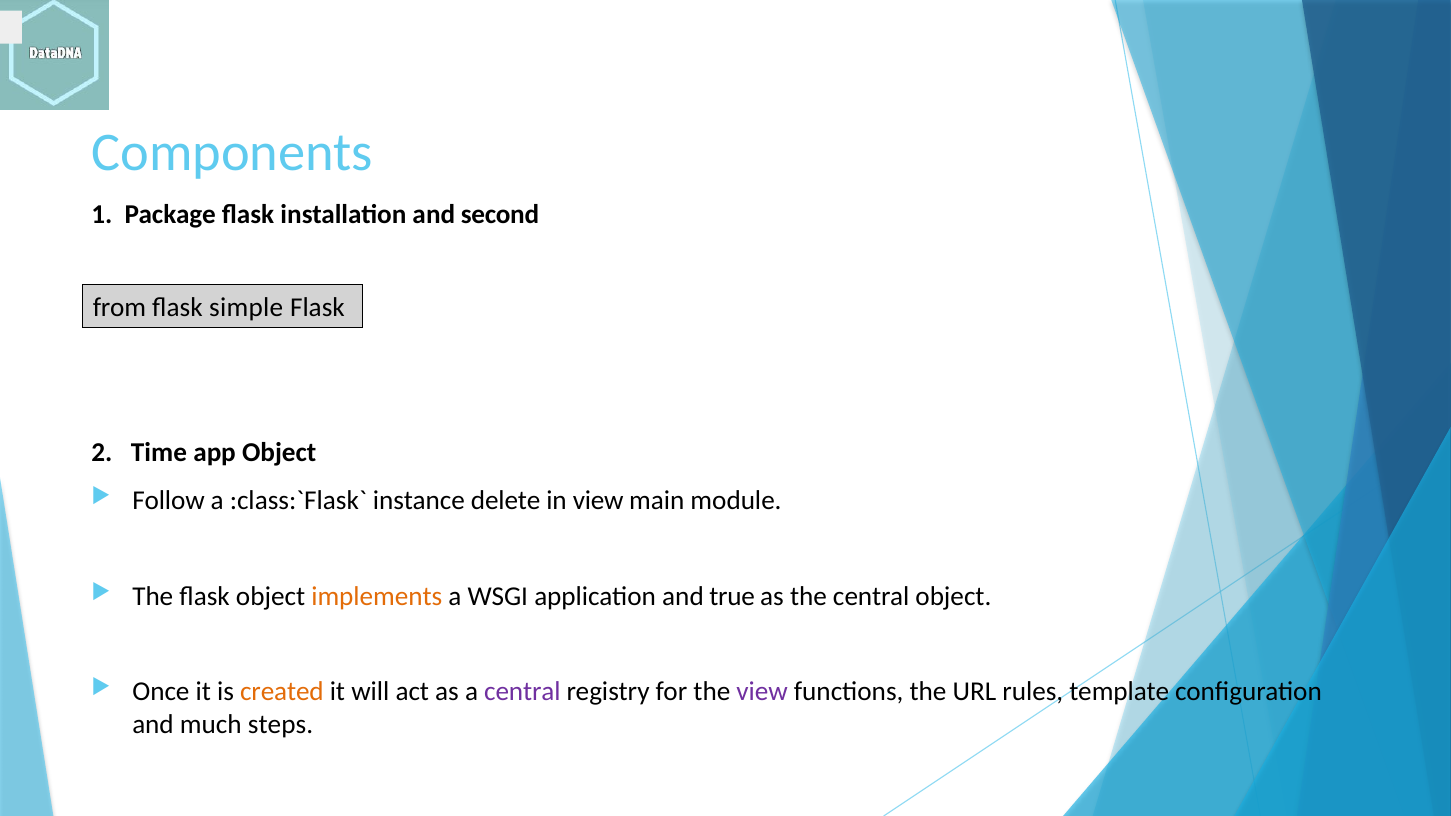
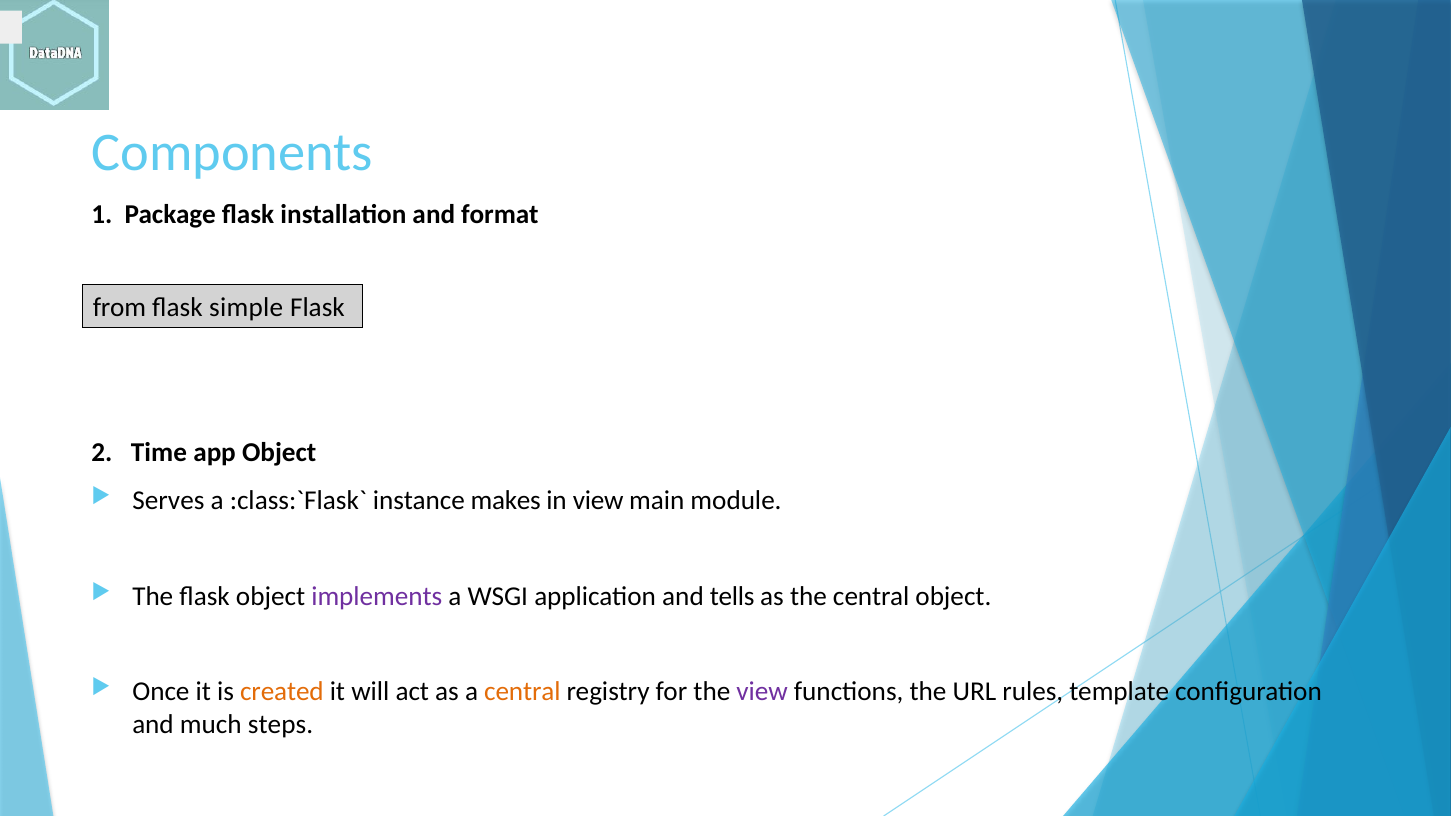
second: second -> format (500, 214)
Follow: Follow -> Serves (168, 501)
delete: delete -> makes (506, 501)
implements colour: orange -> purple (377, 596)
true: true -> tells (732, 596)
central colour: purple -> orange (522, 692)
